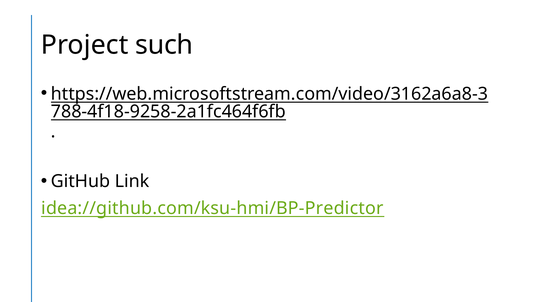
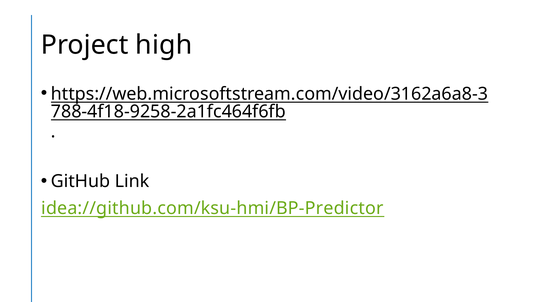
such: such -> high (164, 45)
